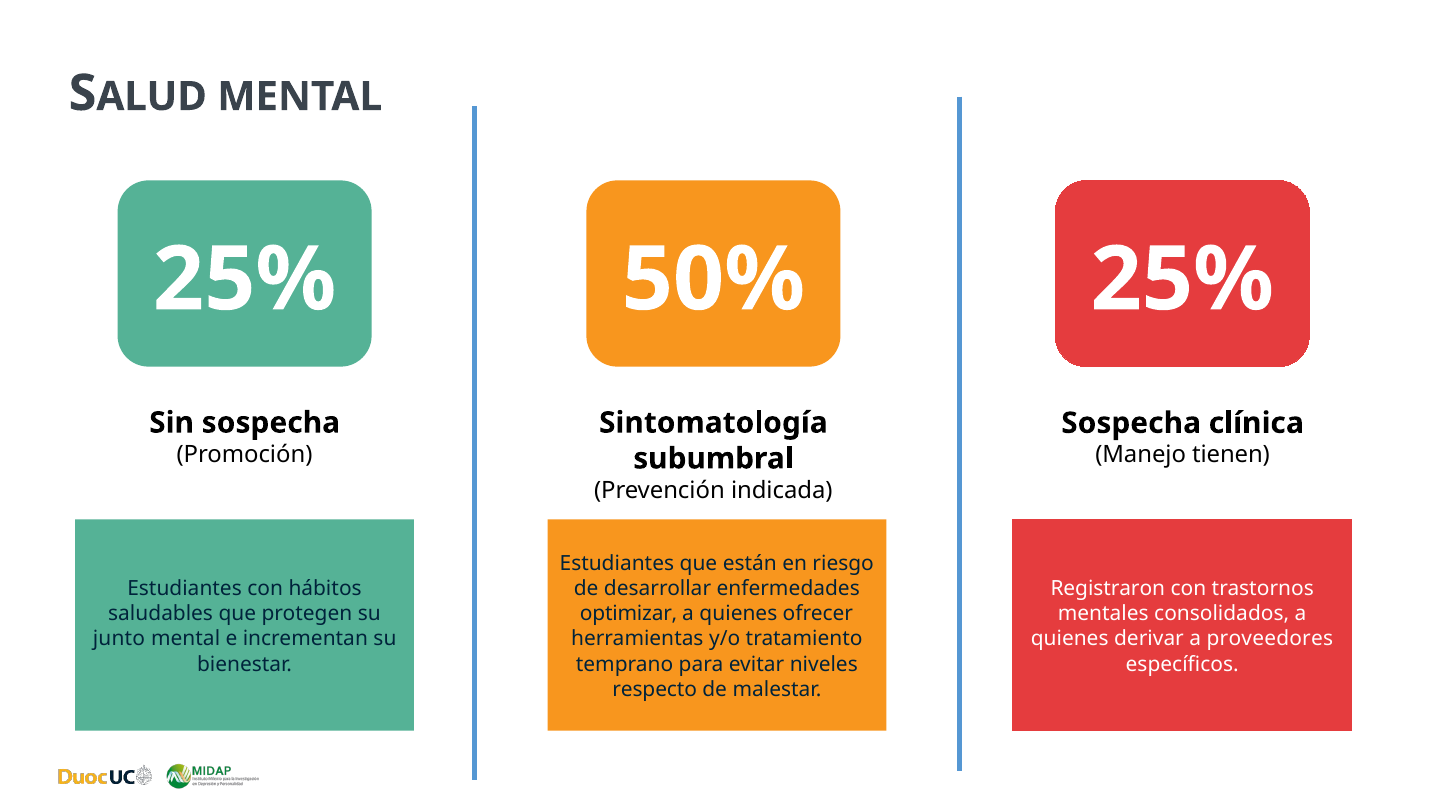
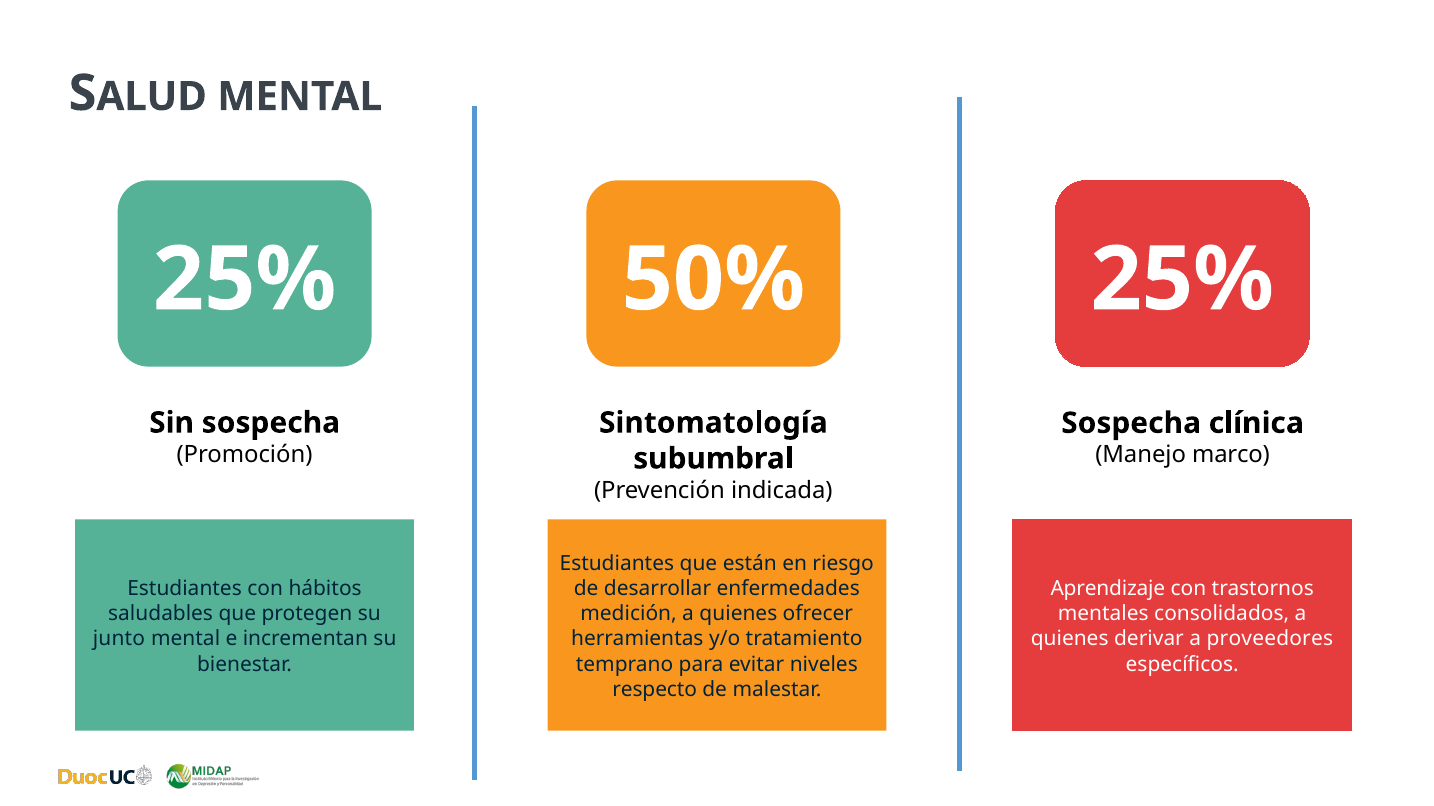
tienen: tienen -> marco (1231, 455)
Registraron: Registraron -> Aprendizaje (1108, 589)
optimizar: optimizar -> medición (629, 614)
